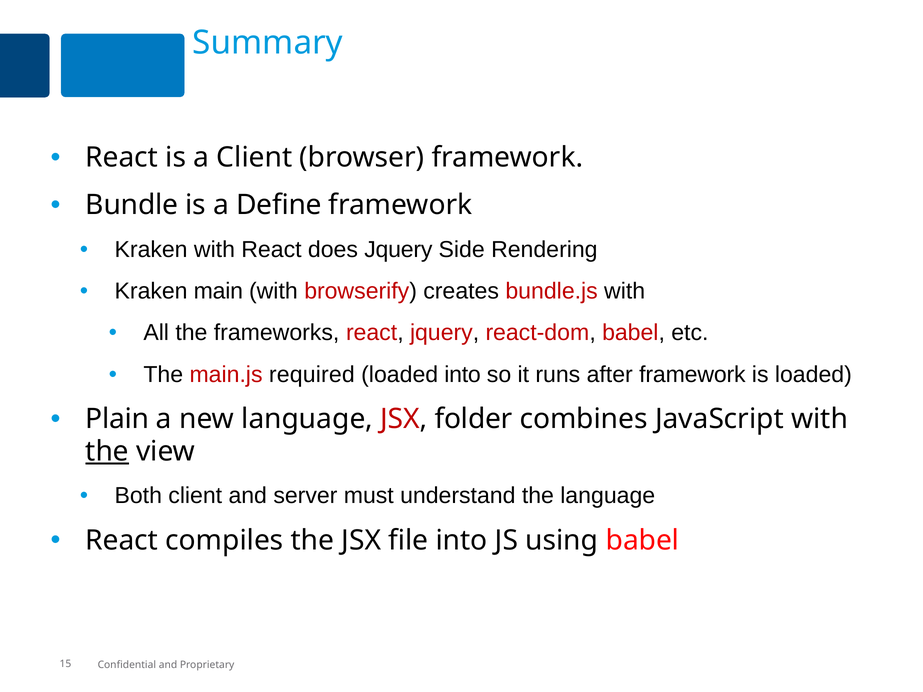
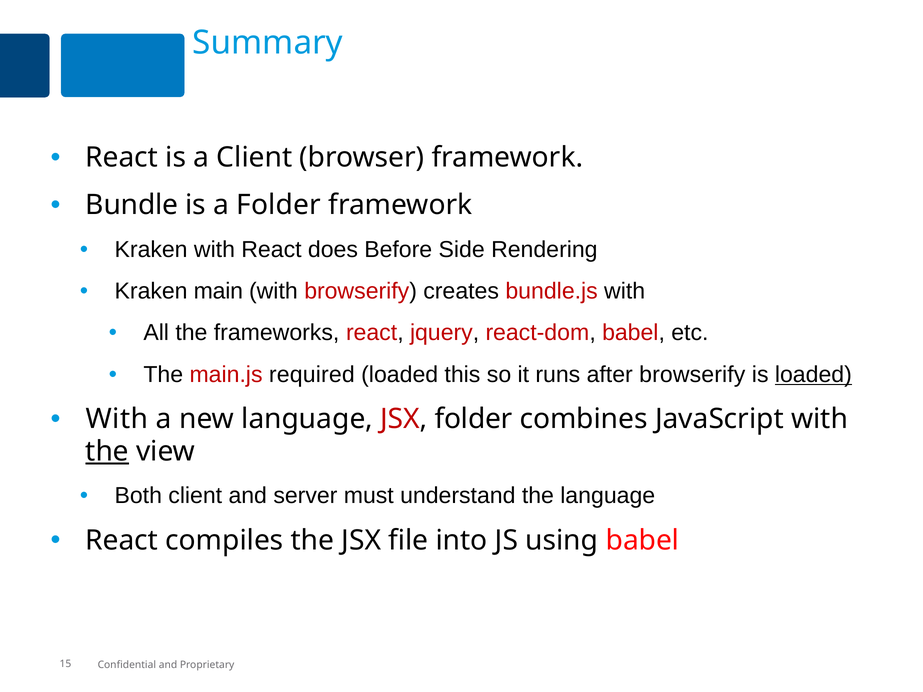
a Define: Define -> Folder (279, 205)
does Jquery: Jquery -> Before (398, 250)
loaded into: into -> this (462, 375)
after framework: framework -> browserify (692, 375)
loaded underline: none -> present (813, 375)
Plain: Plain -> With (117, 419)
